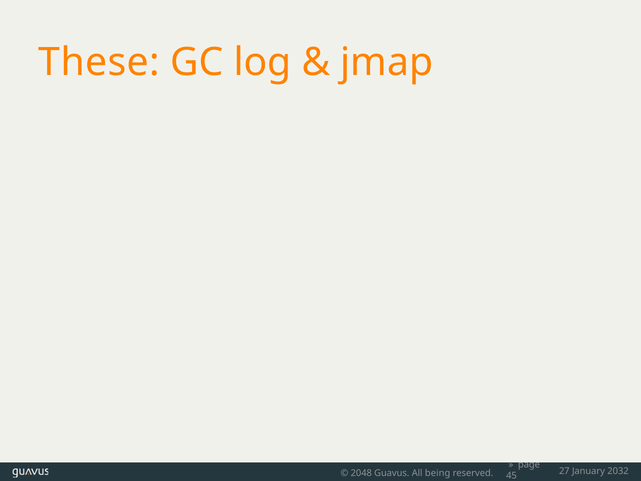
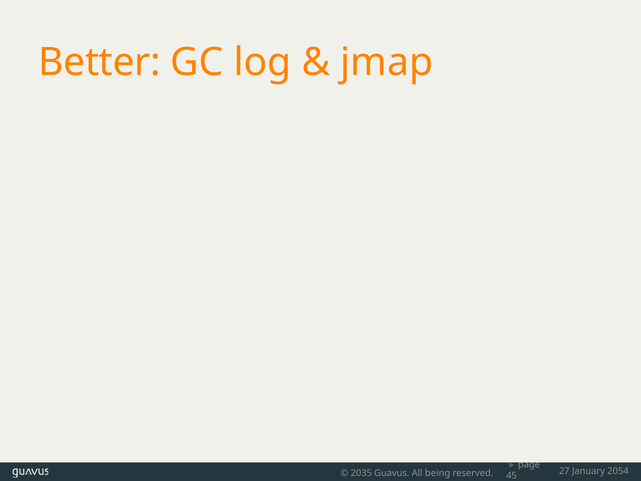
These: These -> Better (99, 62)
2032: 2032 -> 2054 (618, 471)
2048: 2048 -> 2035 (361, 473)
